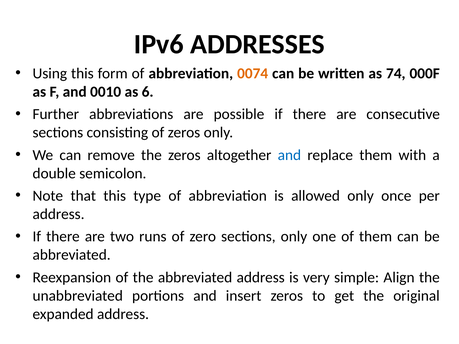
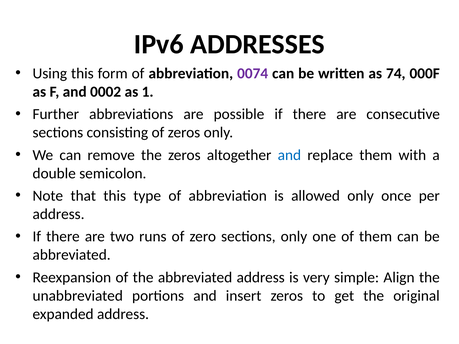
0074 colour: orange -> purple (253, 74)
0010: 0010 -> 0002 (106, 92)
6: 6 -> 1 (148, 92)
